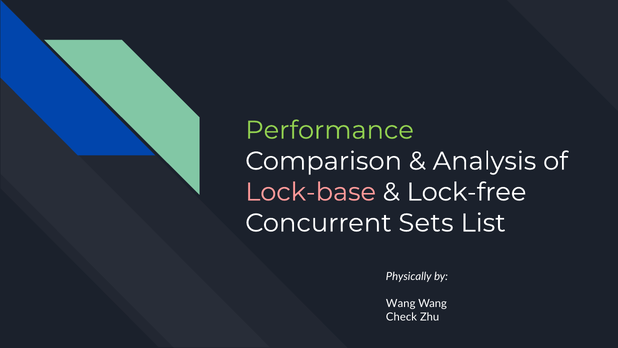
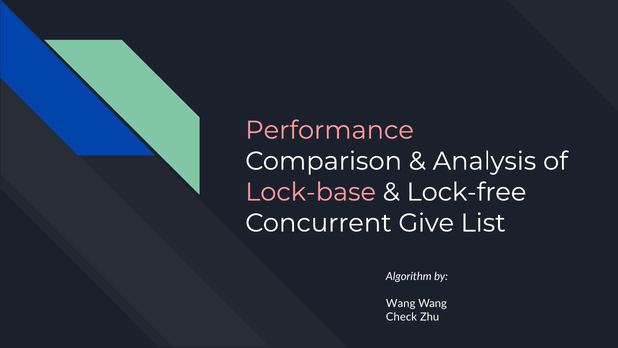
Performance colour: light green -> pink (330, 130)
Sets: Sets -> Give (426, 223)
Physically: Physically -> Algorithm (409, 276)
